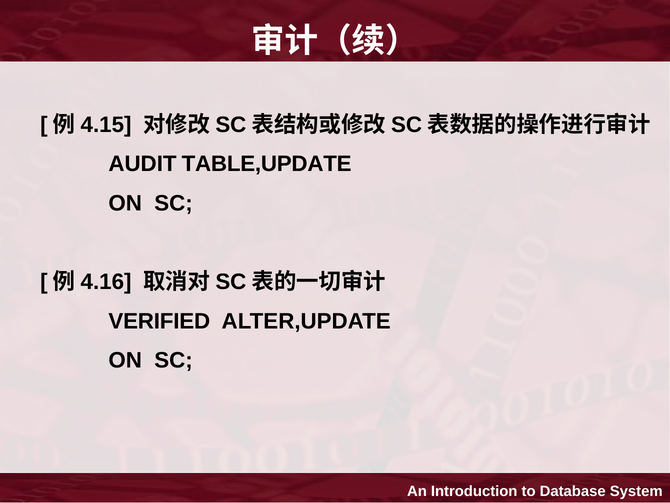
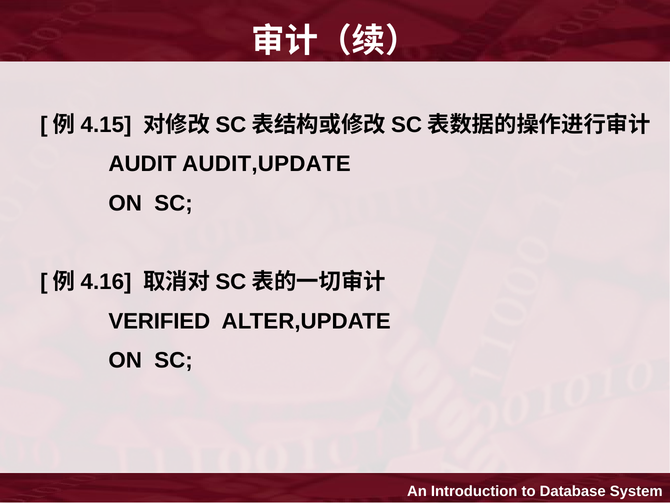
TABLE,UPDATE: TABLE,UPDATE -> AUDIT,UPDATE (266, 164)
